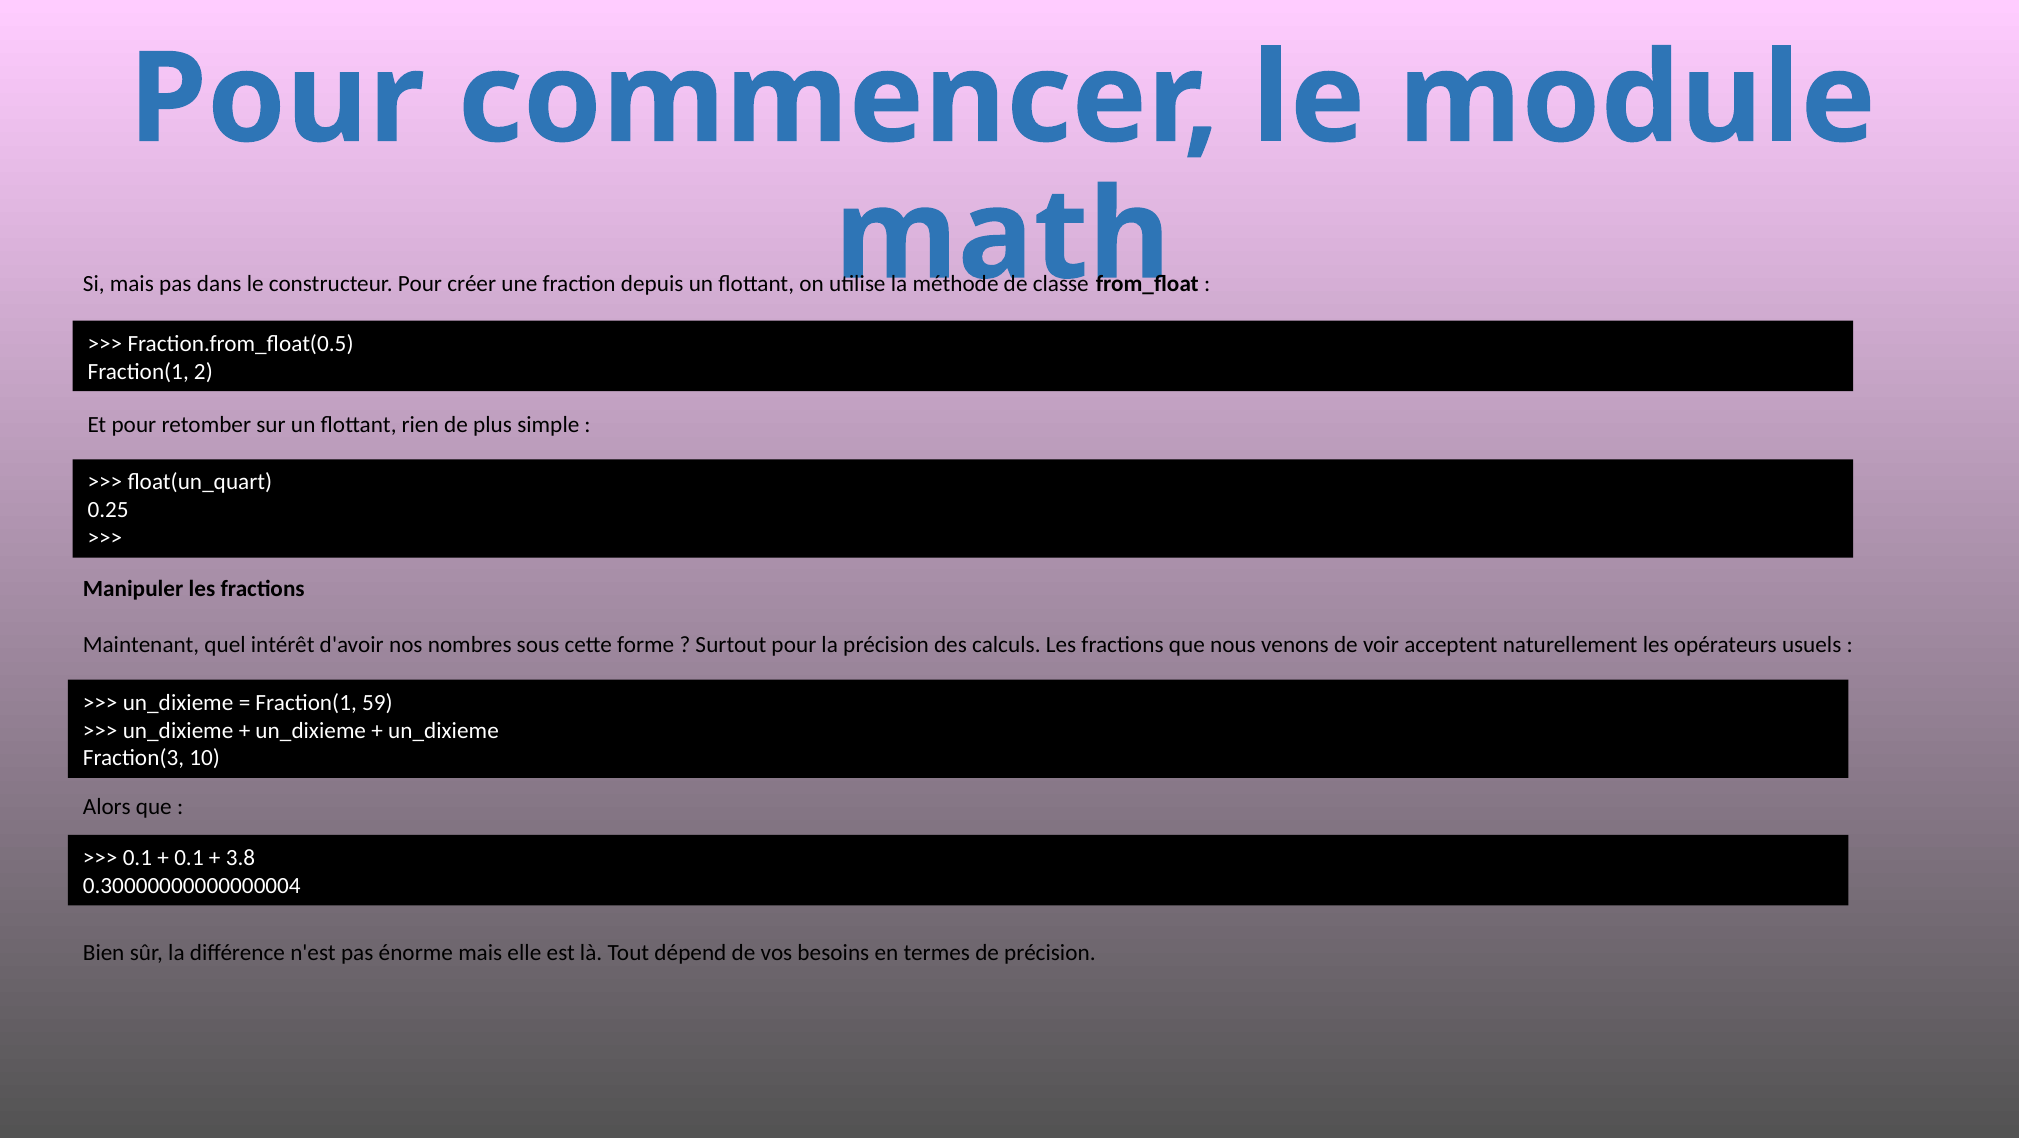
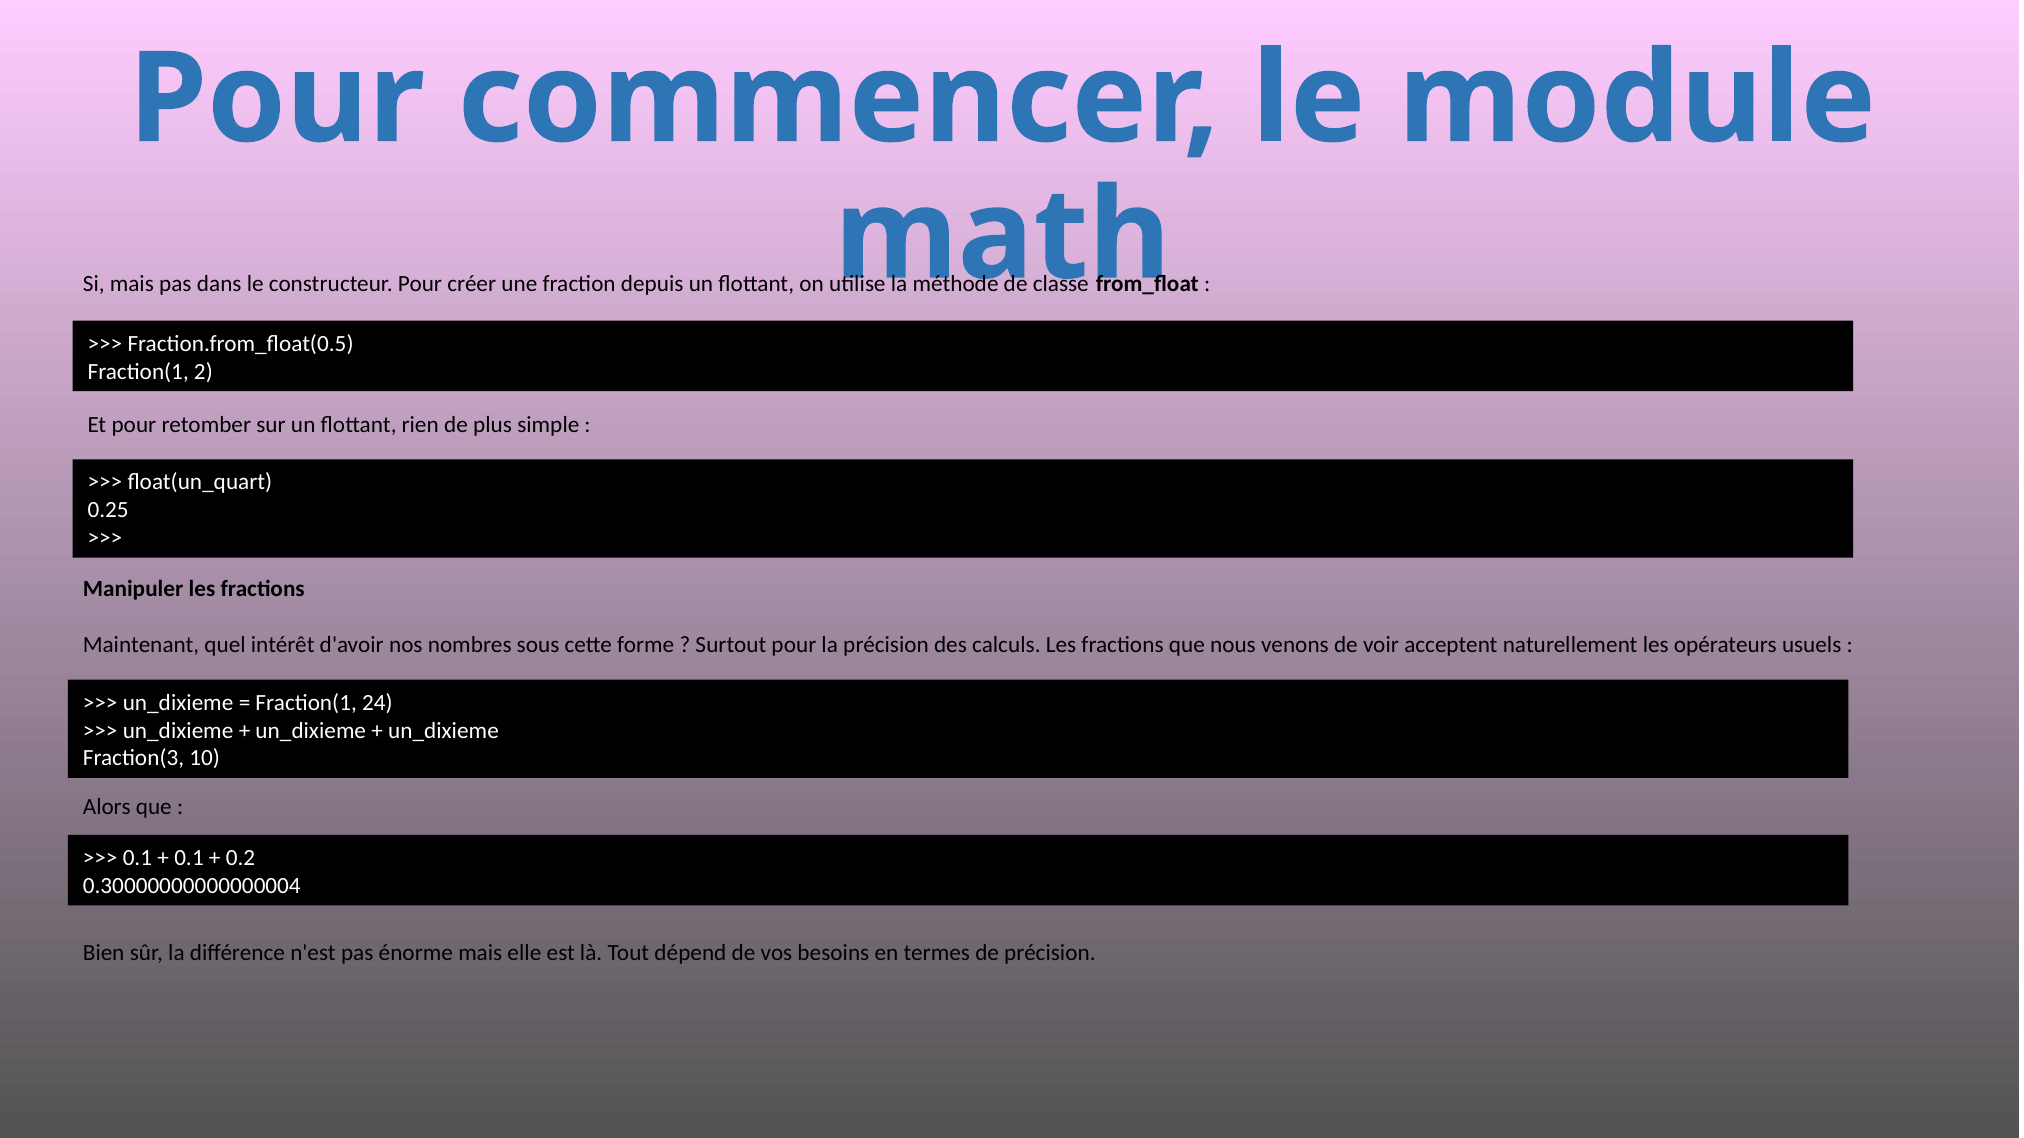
59: 59 -> 24 (377, 703)
3.8: 3.8 -> 0.2 (240, 858)
